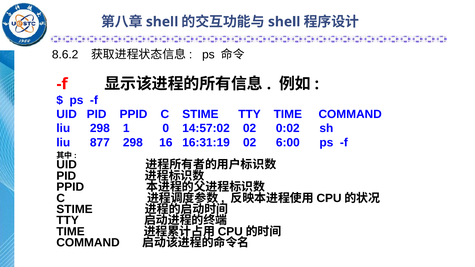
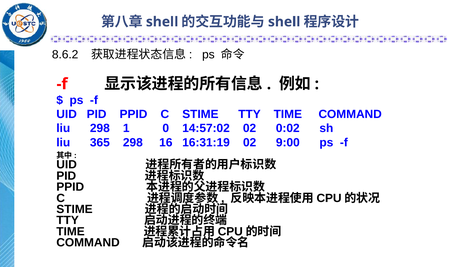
877: 877 -> 365 (100, 143)
6:00: 6:00 -> 9:00 (288, 143)
